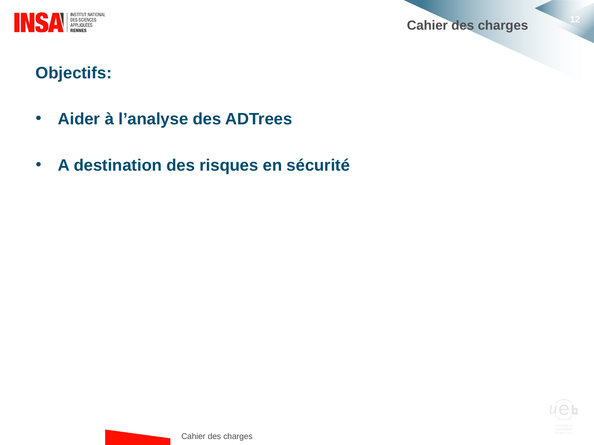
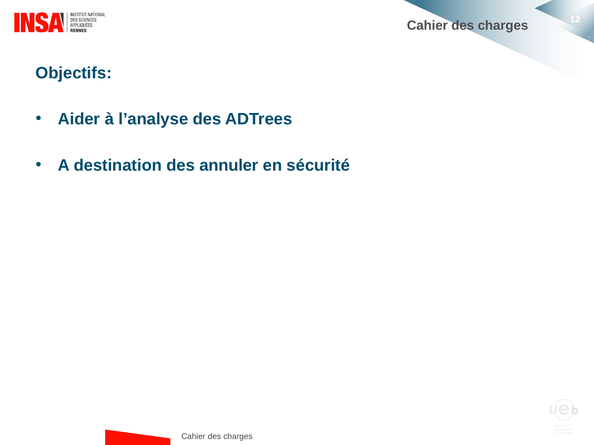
risques: risques -> annuler (229, 165)
